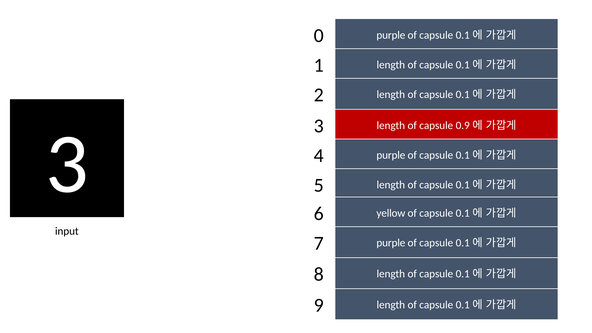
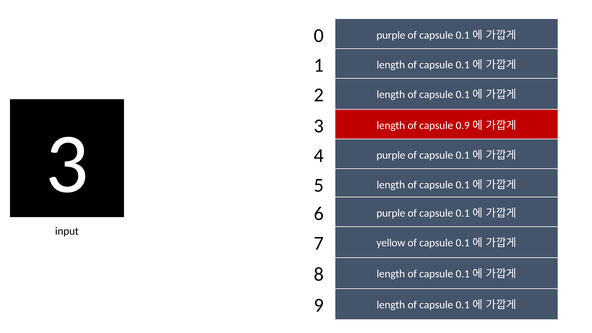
yellow: yellow -> purple (391, 213)
purple: purple -> yellow (391, 243)
